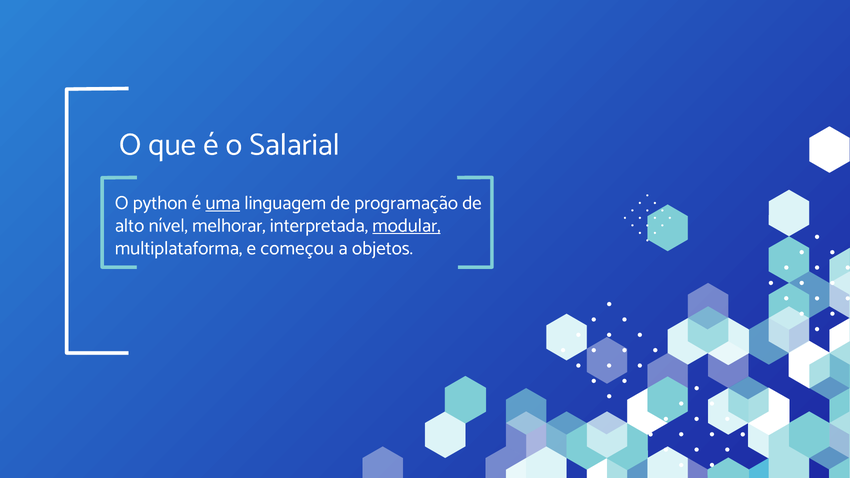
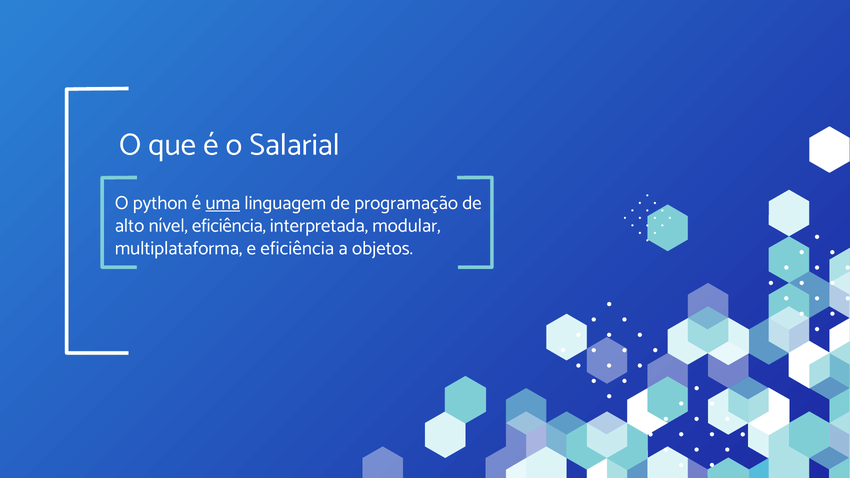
nível melhorar: melhorar -> eficiência (229, 226)
modular underline: present -> none (406, 226)
e começou: começou -> eficiência (297, 248)
